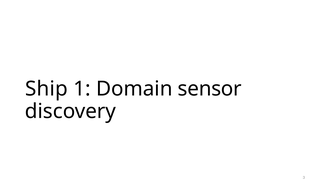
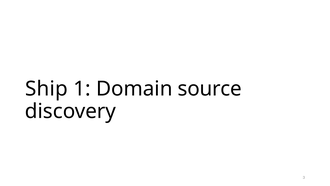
sensor: sensor -> source (210, 89)
